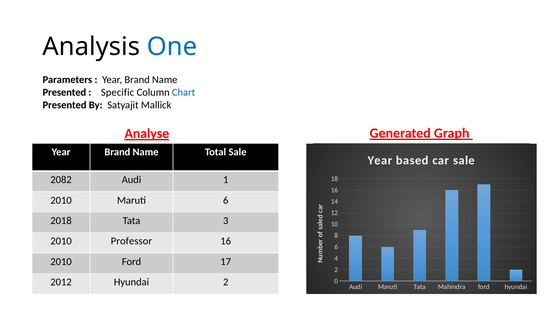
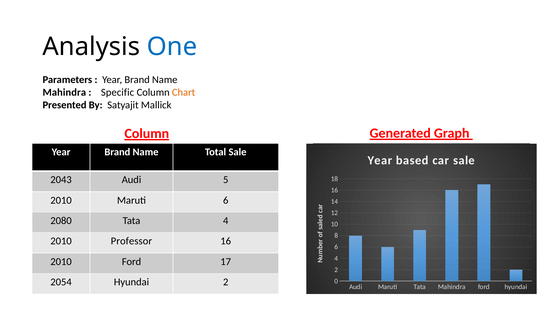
Presented: Presented -> Mahindra (64, 92)
Chart colour: blue -> orange (184, 92)
Analyse: Analyse -> Column (147, 134)
2082: 2082 -> 2043 (61, 180)
1: 1 -> 5 (226, 180)
2018: 2018 -> 2080 (61, 221)
Tata 3: 3 -> 4 (226, 221)
2012: 2012 -> 2054 (61, 282)
